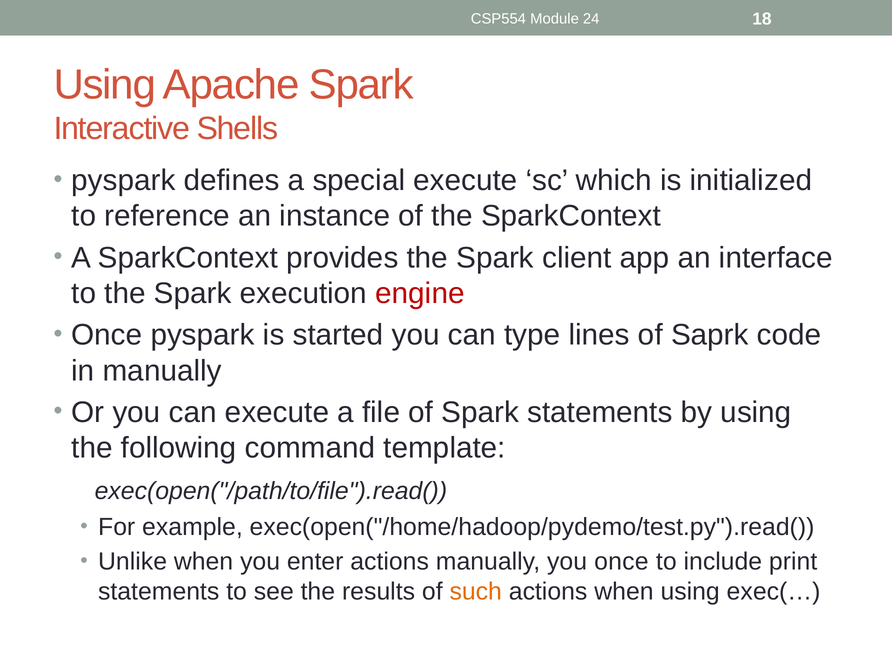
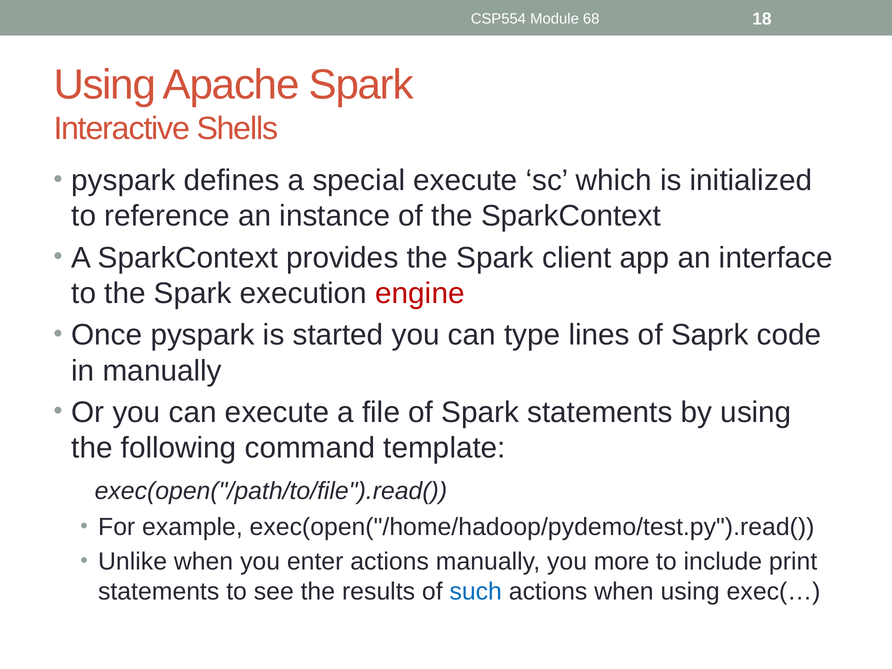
24: 24 -> 68 (591, 19)
you once: once -> more (622, 562)
such colour: orange -> blue (476, 592)
